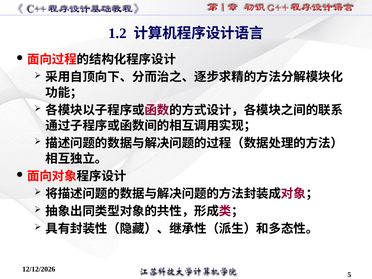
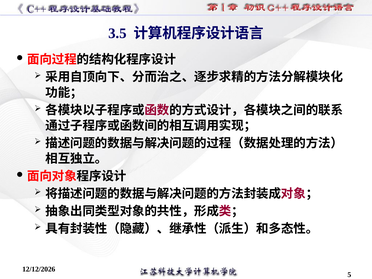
1.2: 1.2 -> 3.5 (117, 33)
